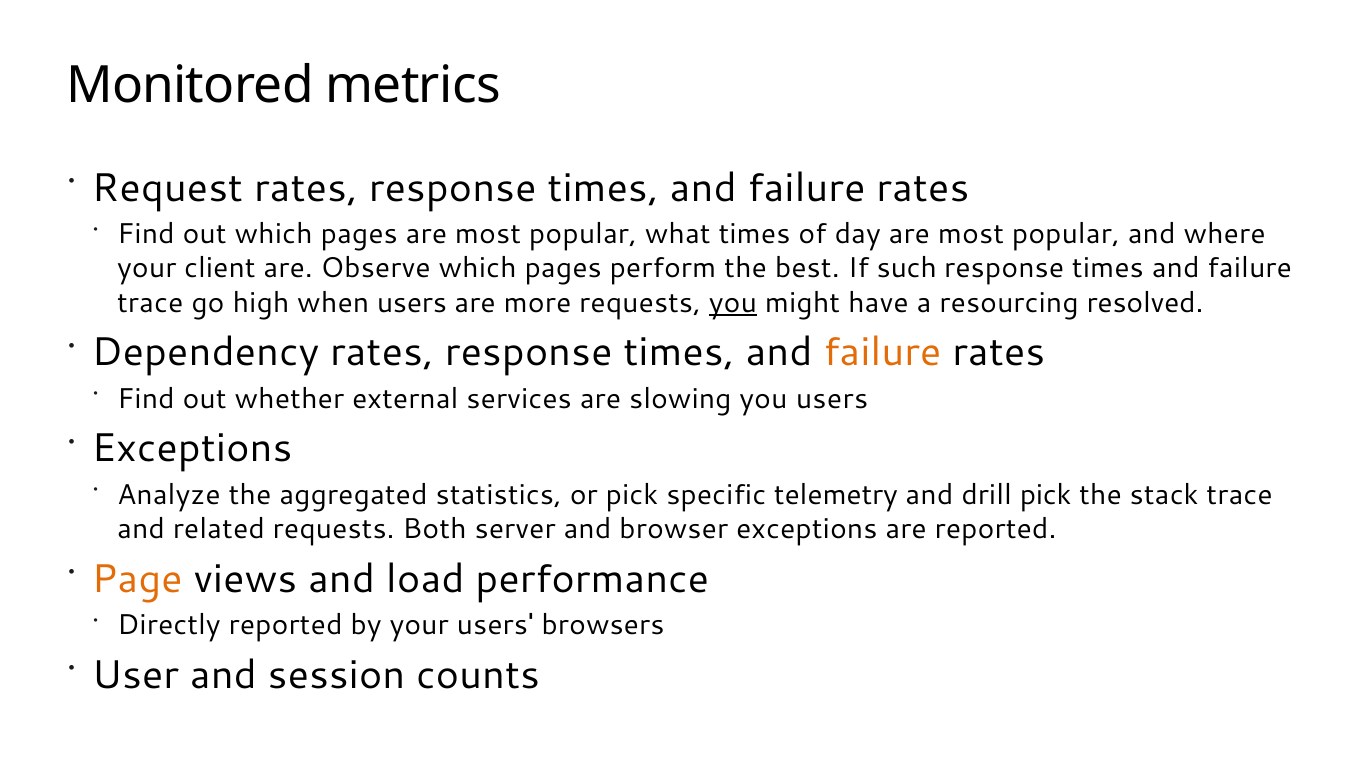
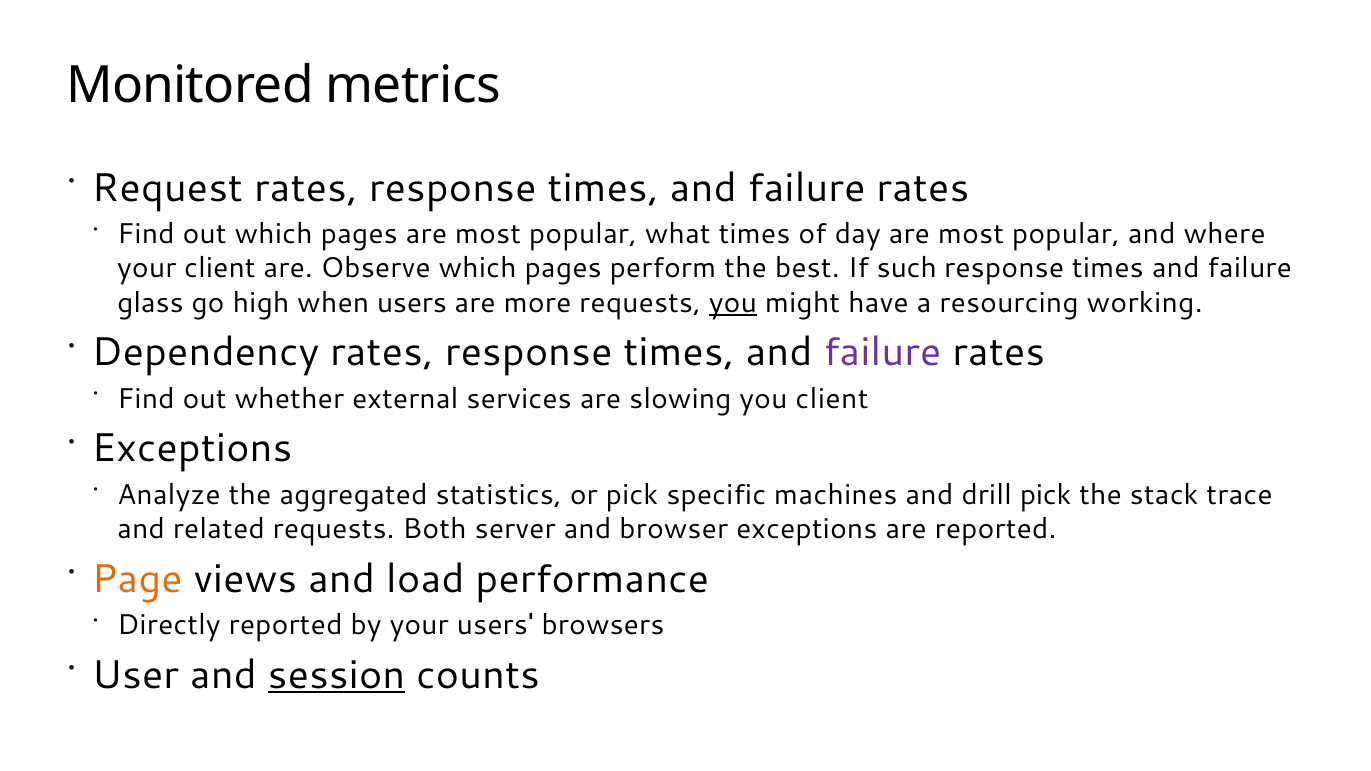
trace: trace -> glass (150, 303)
resolved: resolved -> working (1145, 303)
failure colour: orange -> purple (882, 353)
you users: users -> client (832, 399)
telemetry: telemetry -> machines (836, 495)
session underline: none -> present (337, 675)
